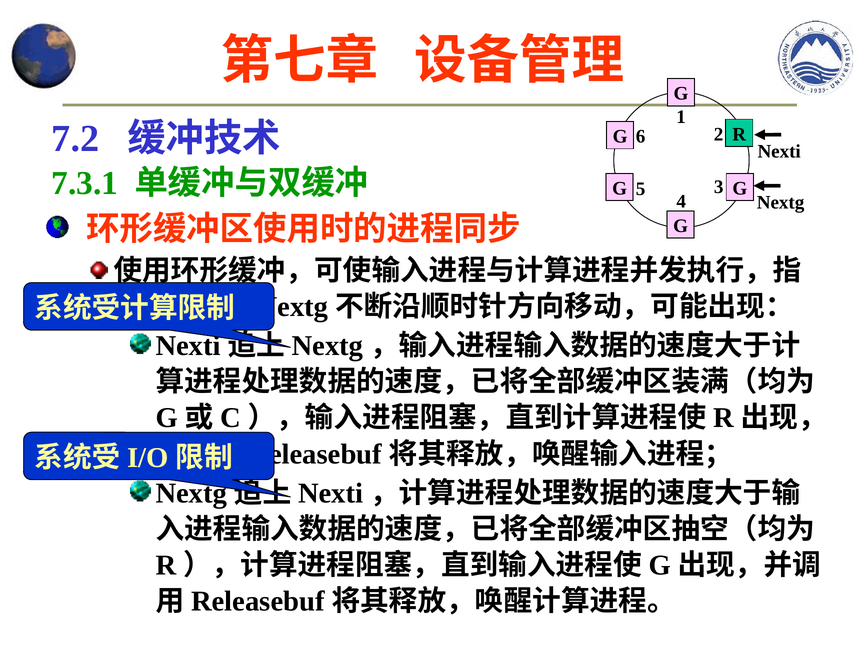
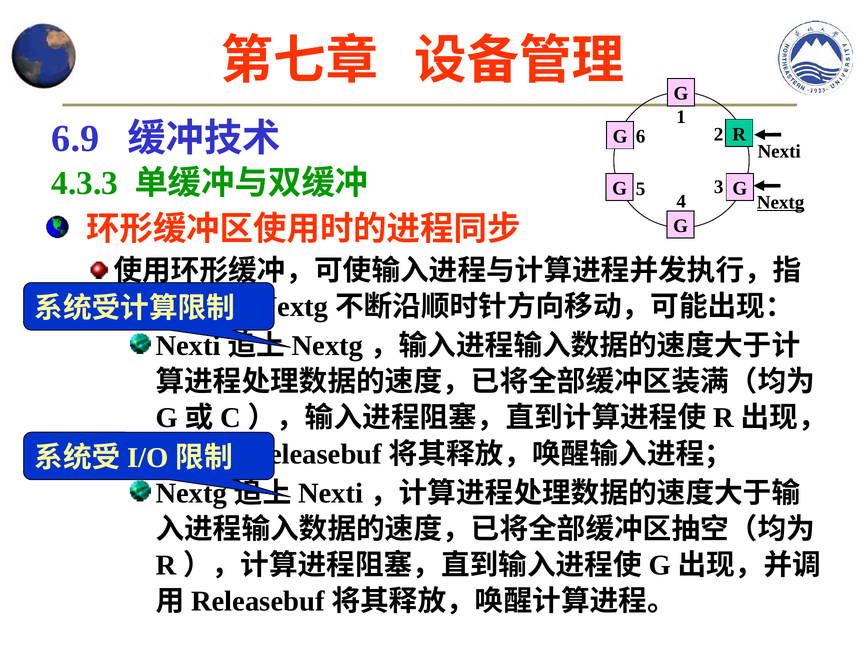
7.2: 7.2 -> 6.9 (75, 139)
7.3.1: 7.3.1 -> 4.3.3 (85, 183)
Nextg underline: none -> present (781, 202)
